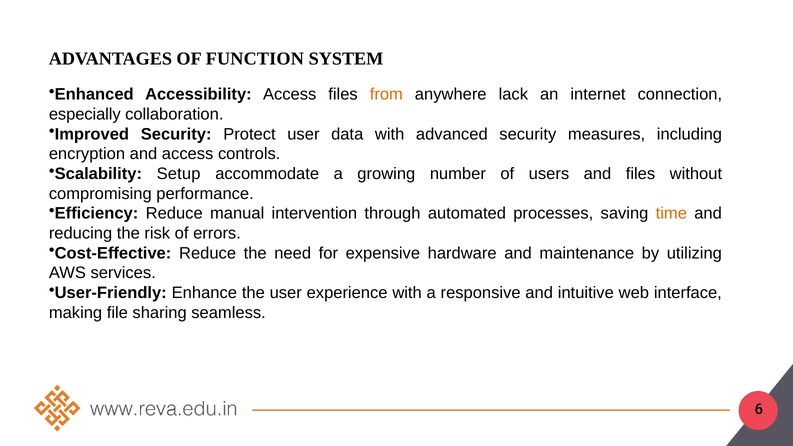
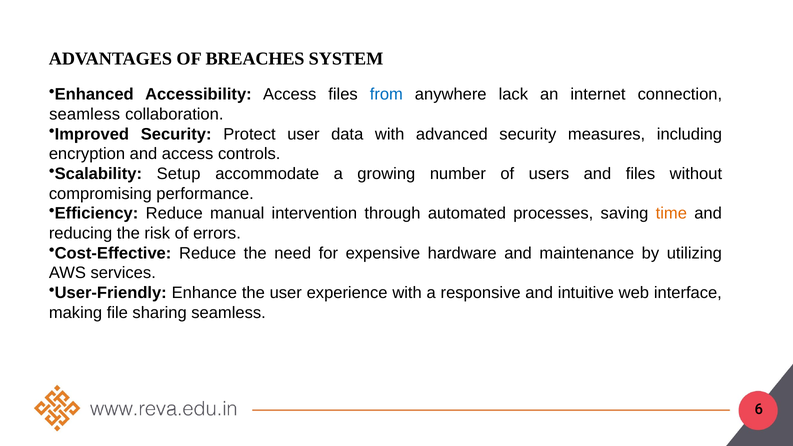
FUNCTION: FUNCTION -> BREACHES (255, 59)
from colour: orange -> blue (386, 95)
especially: especially -> seamless (85, 114)
